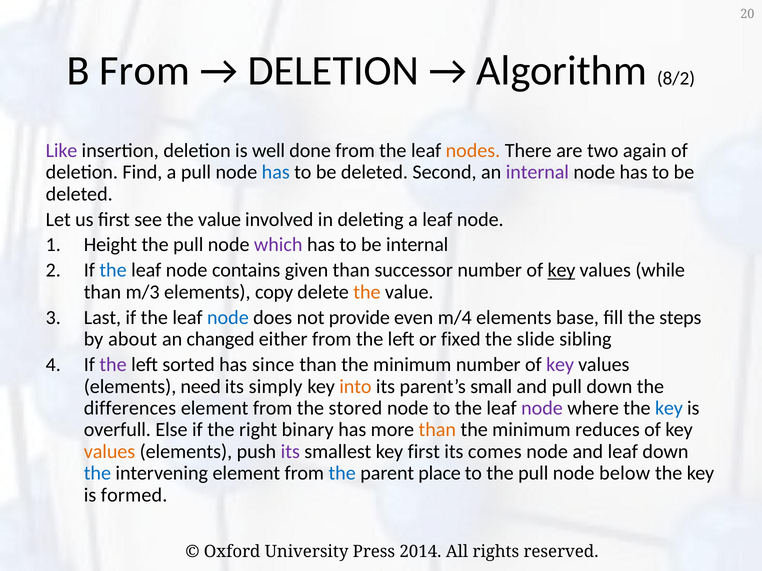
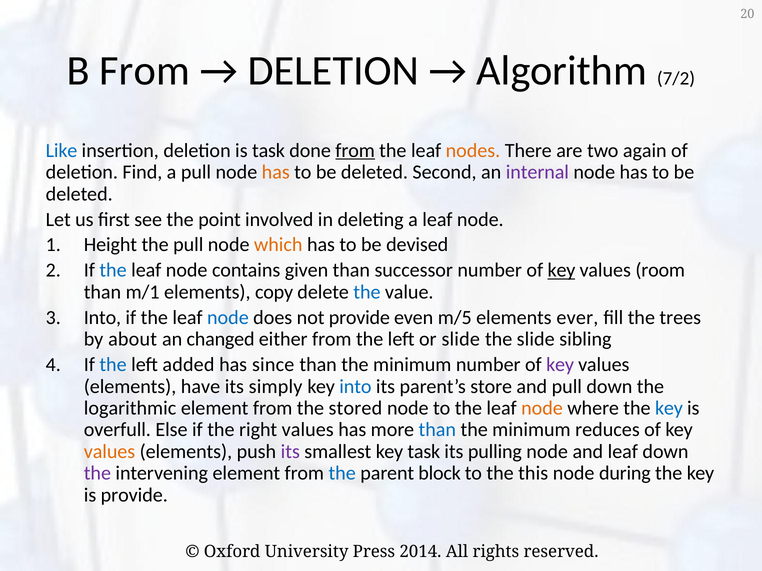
8/2: 8/2 -> 7/2 (676, 79)
Like colour: purple -> blue (62, 151)
is well: well -> task (269, 151)
from underline: none -> present (355, 151)
has colour: blue -> orange (276, 172)
see the value: value -> point (220, 220)
which colour: purple -> orange (278, 245)
be internal: internal -> devised (417, 245)
while: while -> room (660, 271)
m/3: m/3 -> m/1 (143, 292)
the colour: orange -> blue (367, 292)
Last: Last -> Into (102, 318)
m/4: m/4 -> m/5 (455, 318)
base: base -> ever (577, 318)
steps: steps -> trees (680, 318)
or fixed: fixed -> slide (461, 340)
the colour: purple -> blue (113, 365)
sorted: sorted -> added (188, 365)
need: need -> have (201, 387)
into colour: orange -> blue (355, 387)
small: small -> store (491, 387)
differences: differences -> logarithmic (130, 408)
node colour: purple -> orange (542, 408)
right binary: binary -> values (308, 430)
than colour: orange -> blue (437, 430)
key first: first -> task (424, 452)
comes: comes -> pulling (495, 452)
the colour: blue -> purple (97, 474)
place: place -> block (440, 474)
to the pull: pull -> this (533, 474)
below: below -> during (625, 474)
is formed: formed -> provide (134, 495)
